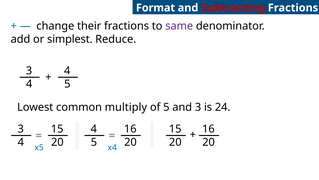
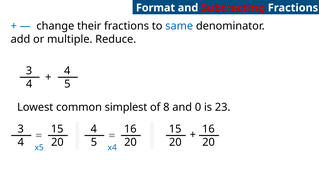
same colour: purple -> blue (179, 26)
simplest: simplest -> multiple (70, 39)
multiply: multiply -> simplest (126, 107)
of 5: 5 -> 8 (166, 107)
and 3: 3 -> 0 (198, 107)
24: 24 -> 23 (223, 107)
